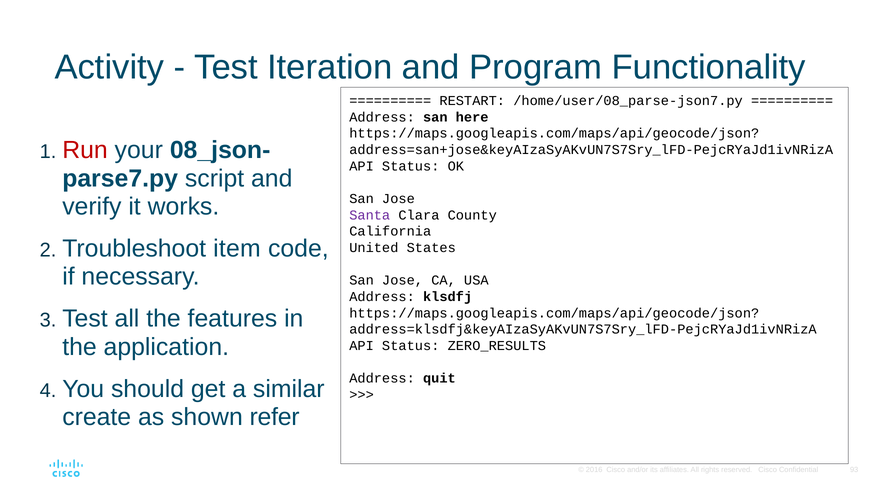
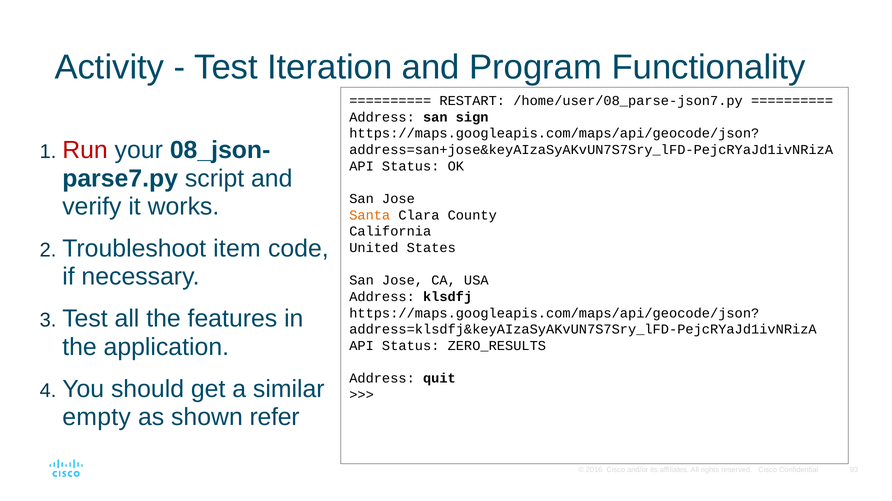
here: here -> sign (472, 117)
Santa colour: purple -> orange (370, 215)
create: create -> empty (97, 418)
